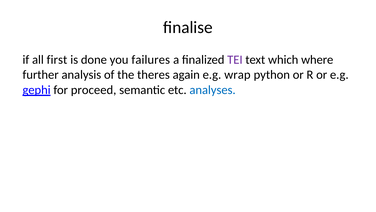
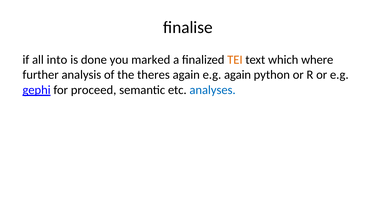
first: first -> into (57, 60)
failures: failures -> marked (151, 60)
TEI colour: purple -> orange (235, 60)
e.g wrap: wrap -> again (238, 75)
